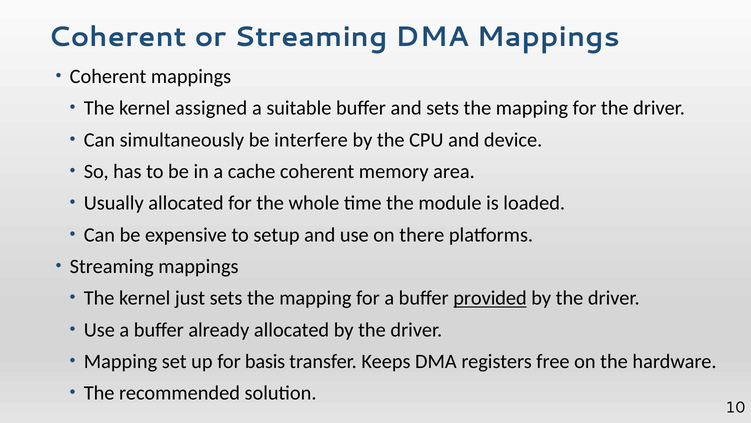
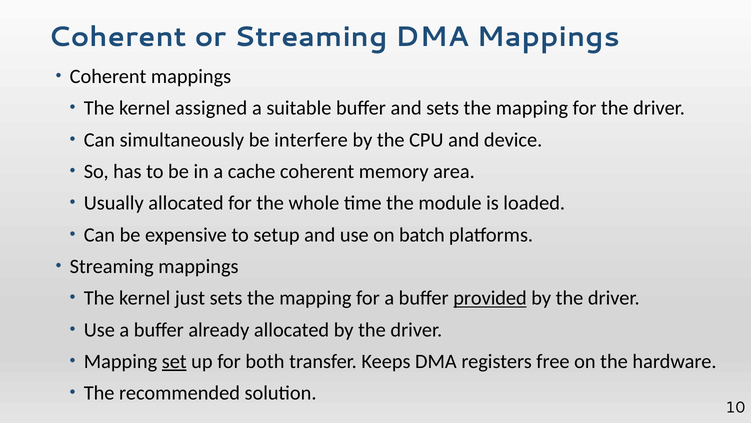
there: there -> batch (422, 235)
set underline: none -> present (174, 361)
basis: basis -> both (265, 361)
